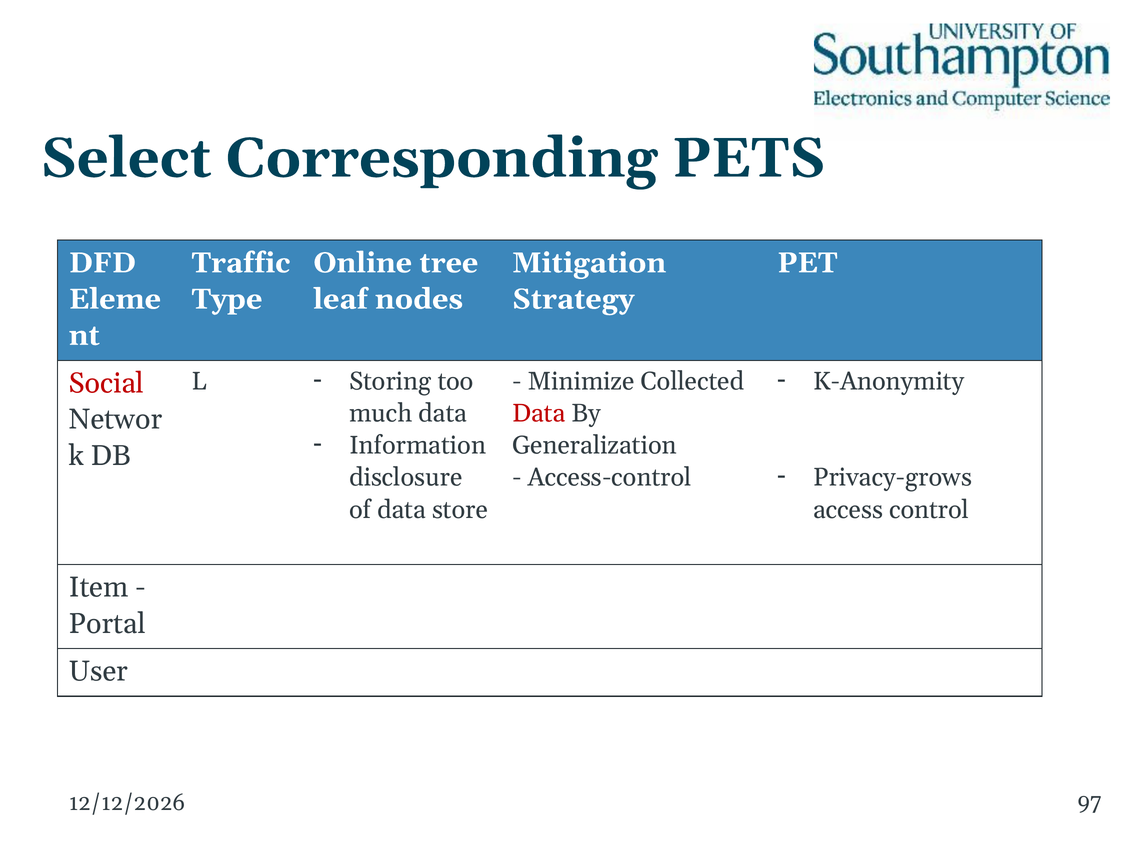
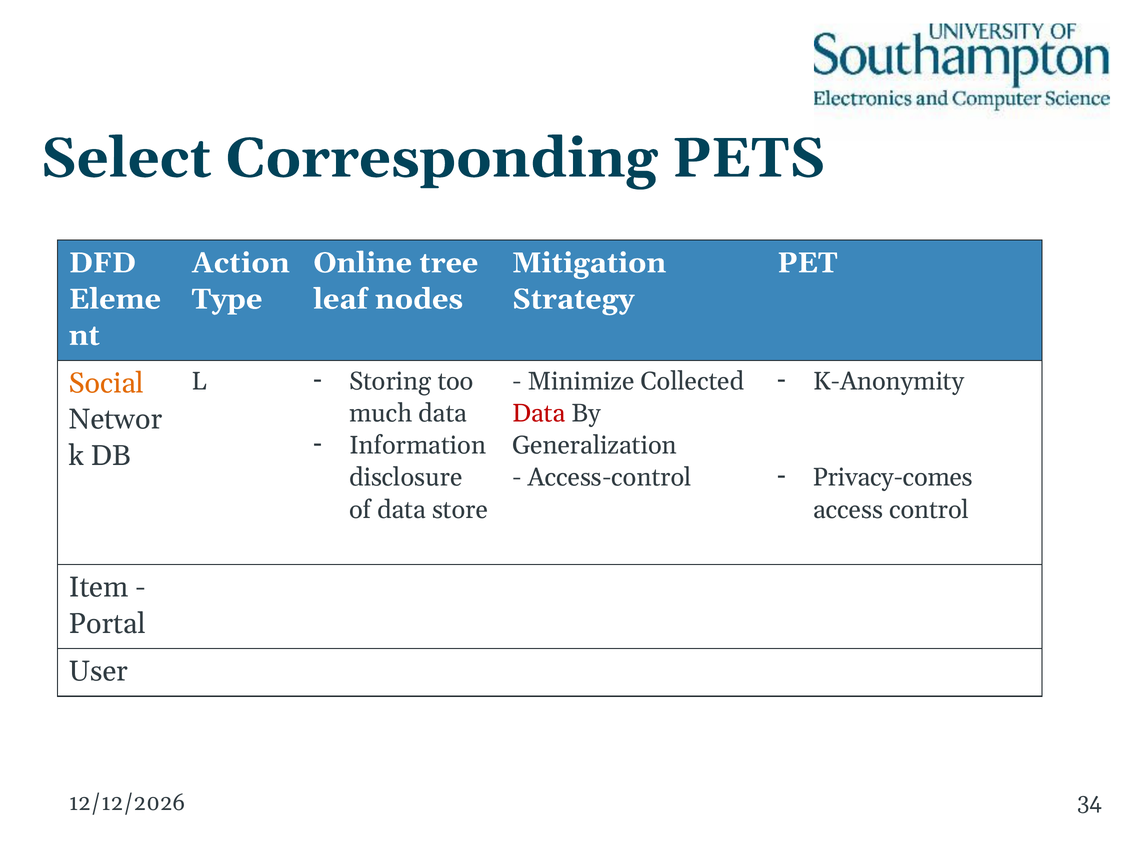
Traffic: Traffic -> Action (241, 263)
Social colour: red -> orange (106, 383)
Privacy-grows: Privacy-grows -> Privacy-comes (893, 478)
97: 97 -> 34 (1089, 802)
